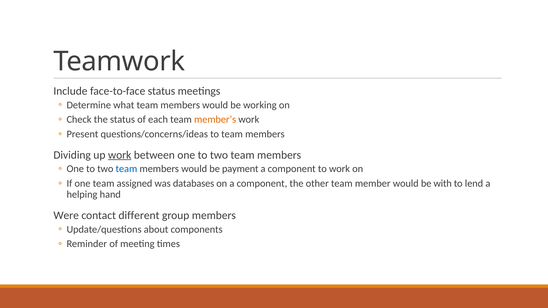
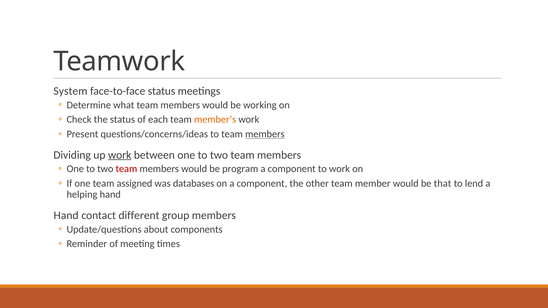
Include: Include -> System (70, 91)
members underline: none -> present (265, 134)
team colour: blue -> red (126, 169)
payment: payment -> program (240, 169)
with: with -> that (443, 184)
Were: Were -> Hand (66, 216)
